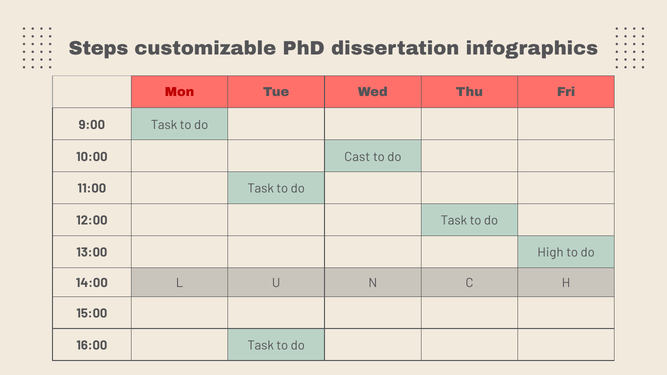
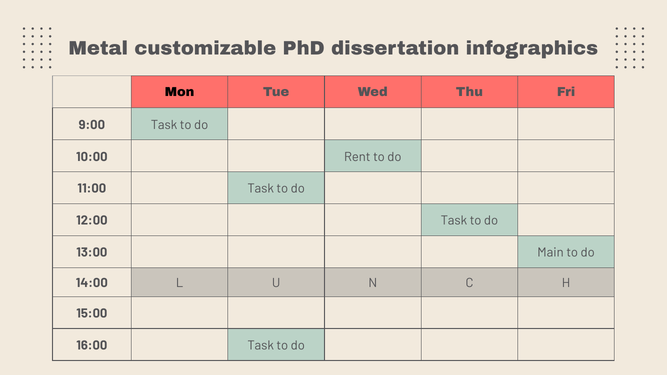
Steps: Steps -> Metal (98, 48)
Mon colour: red -> black (180, 92)
Cast: Cast -> Rent (357, 157)
High: High -> Main (551, 253)
